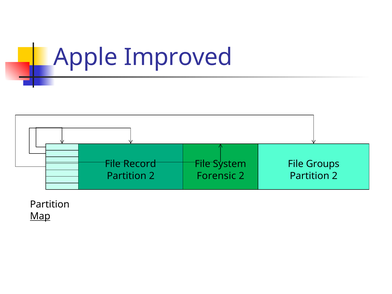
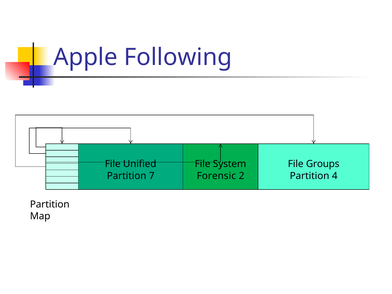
Improved: Improved -> Following (178, 57)
Record: Record -> Unified (140, 164)
2: 2 -> 7 (152, 176)
2: 2 -> 4 (335, 176)
Map underline: present -> none (40, 216)
